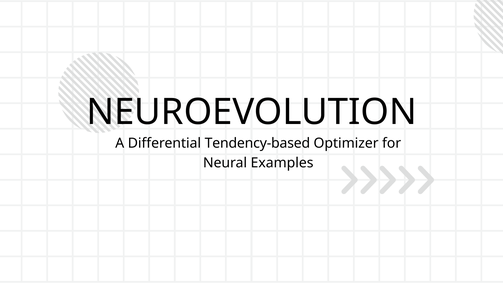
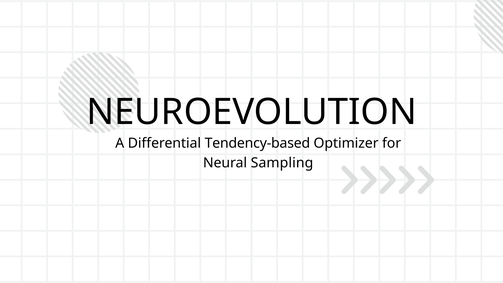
Examples: Examples -> Sampling (282, 163)
